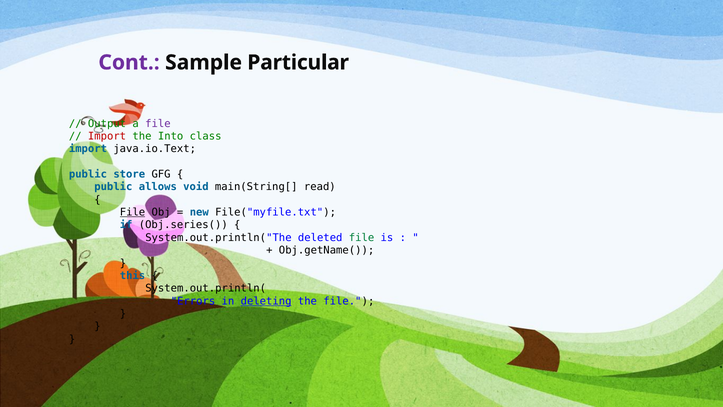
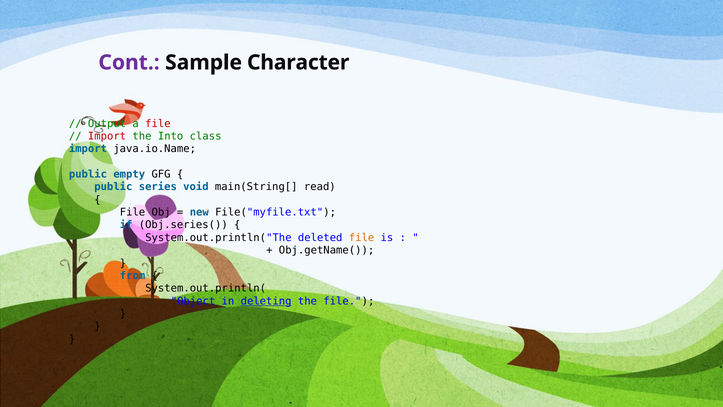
Particular: Particular -> Character (298, 62)
file colour: purple -> red (158, 124)
java.io.Text: java.io.Text -> java.io.Name (155, 149)
store: store -> empty (129, 174)
allows: allows -> series (158, 187)
File underline: present -> none (133, 212)
file colour: green -> orange (362, 237)
this: this -> from (133, 275)
Errors: Errors -> Object (193, 301)
